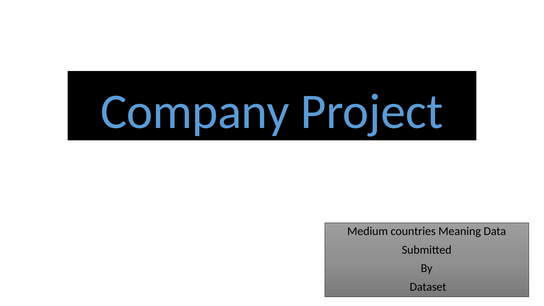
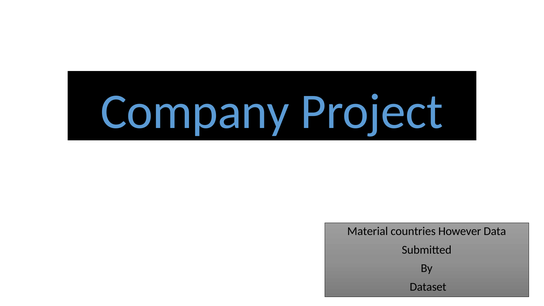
Medium: Medium -> Material (368, 231)
Meaning: Meaning -> However (460, 231)
